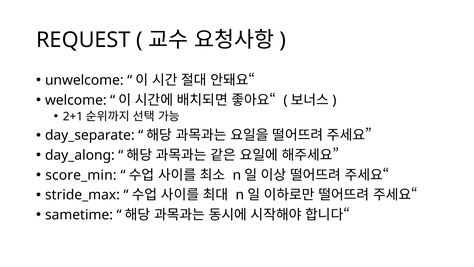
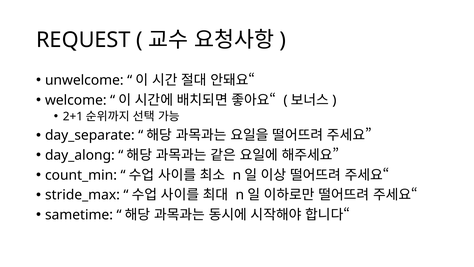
score_min: score_min -> count_min (81, 175)
